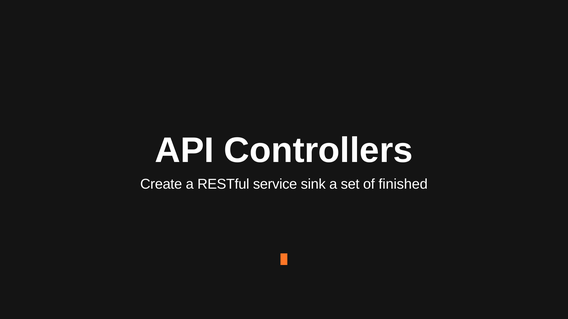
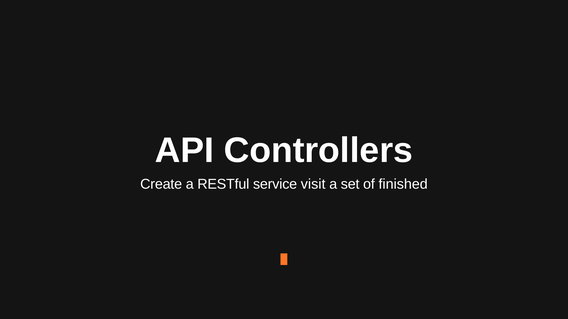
sink: sink -> visit (313, 184)
